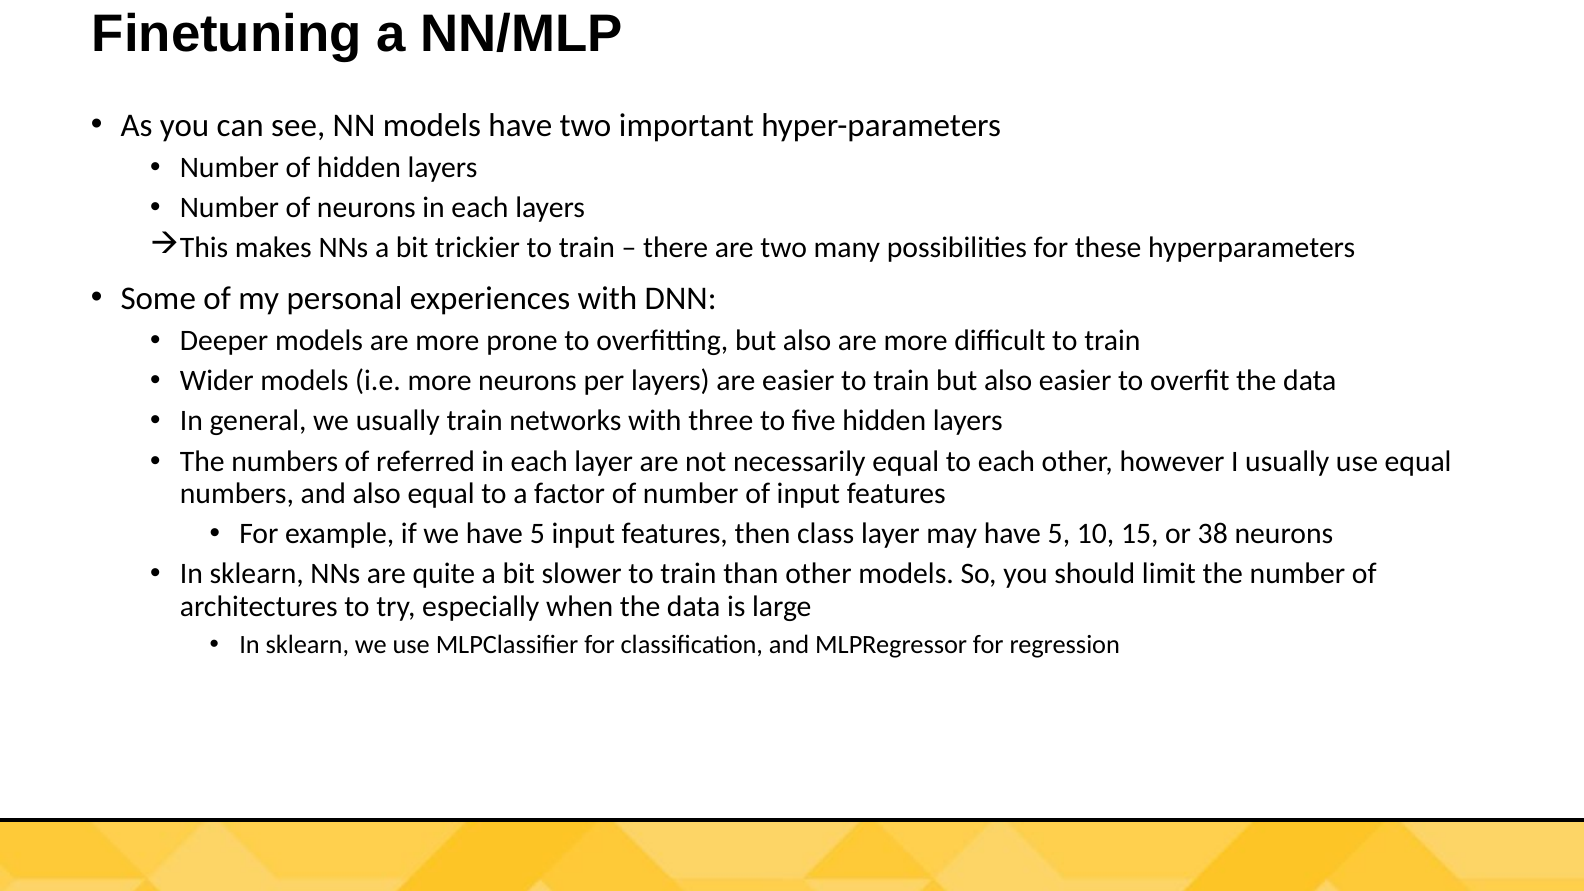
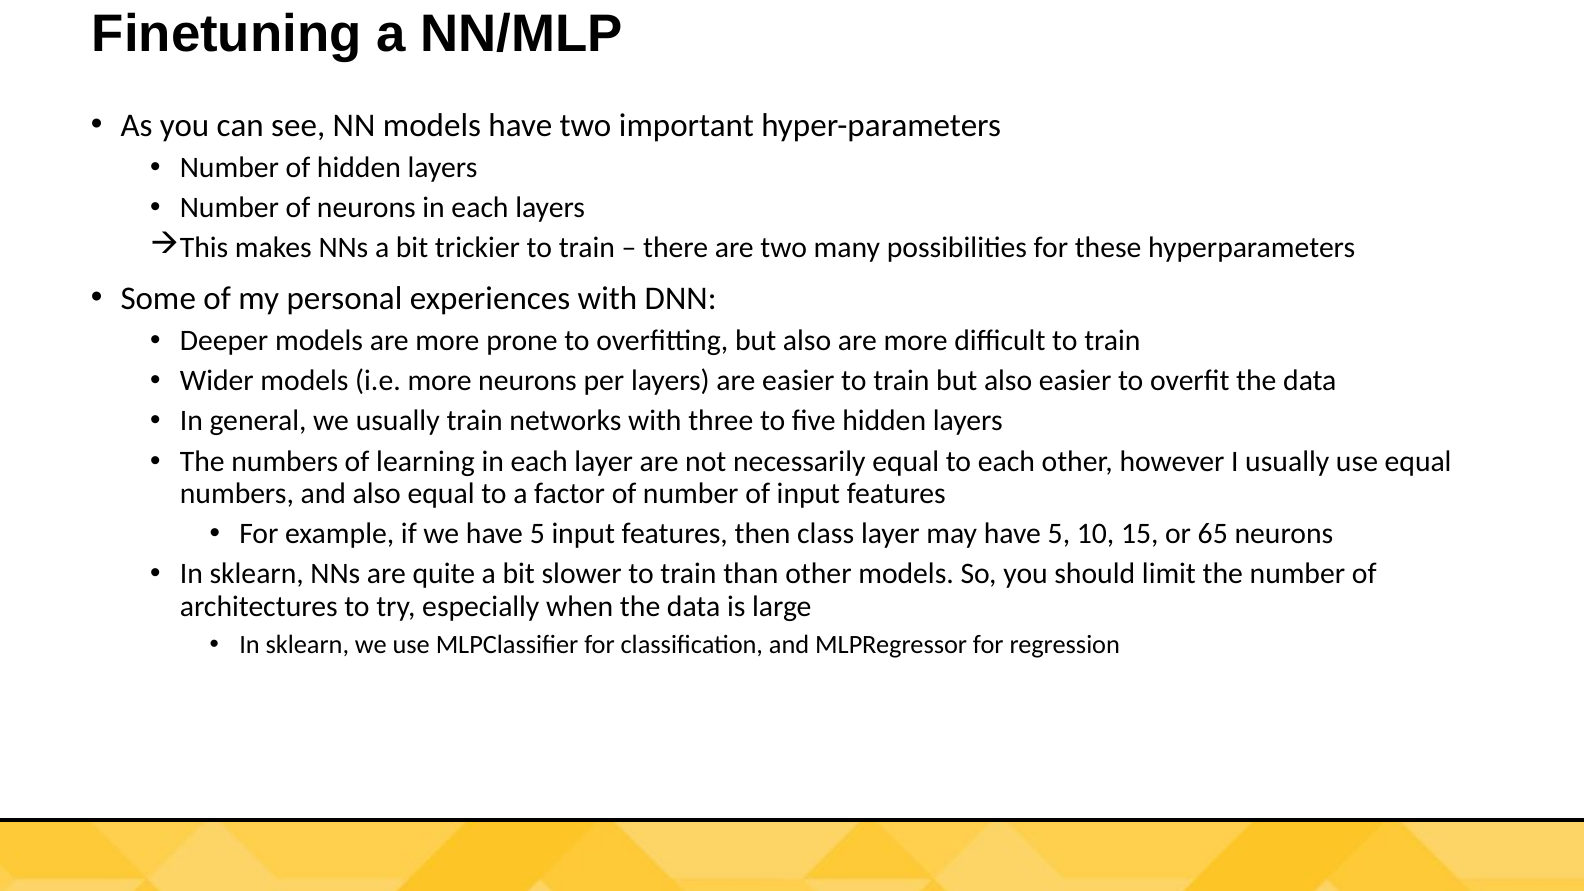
referred: referred -> learning (425, 461)
38: 38 -> 65 (1213, 534)
